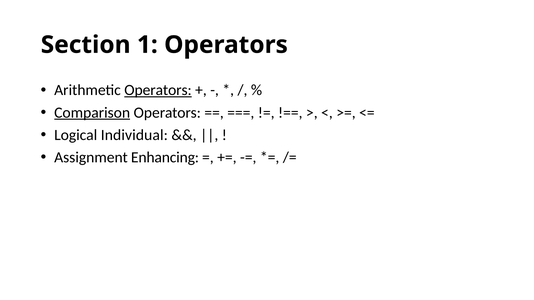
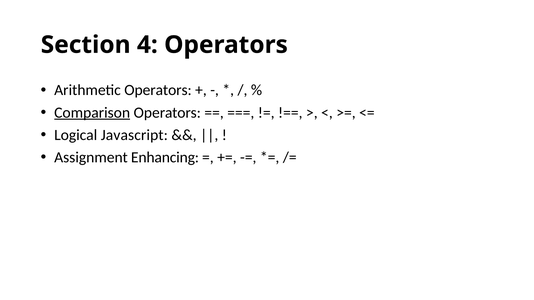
1: 1 -> 4 (147, 45)
Operators underline: present -> none (158, 90)
Individual: Individual -> Javascript (134, 135)
